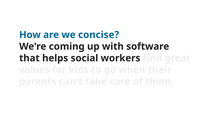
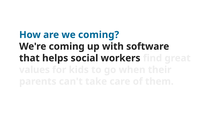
we concise: concise -> coming (99, 35)
